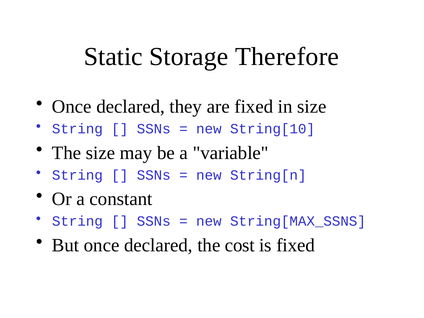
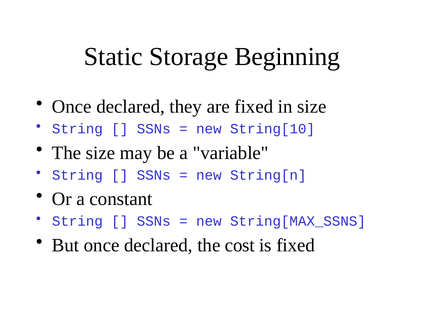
Therefore: Therefore -> Beginning (287, 57)
